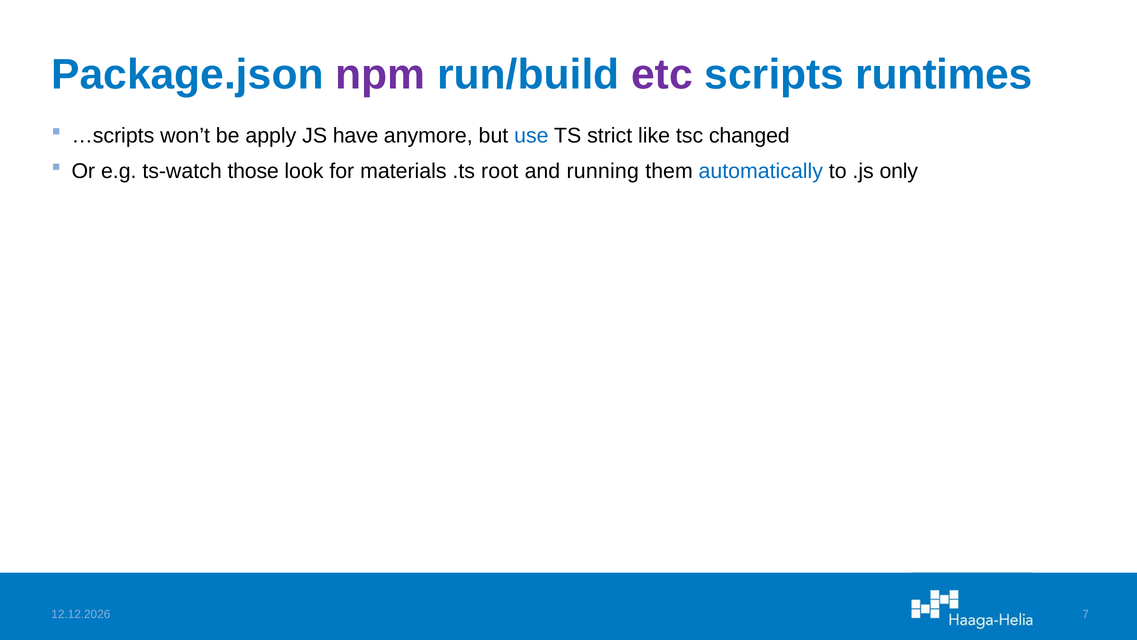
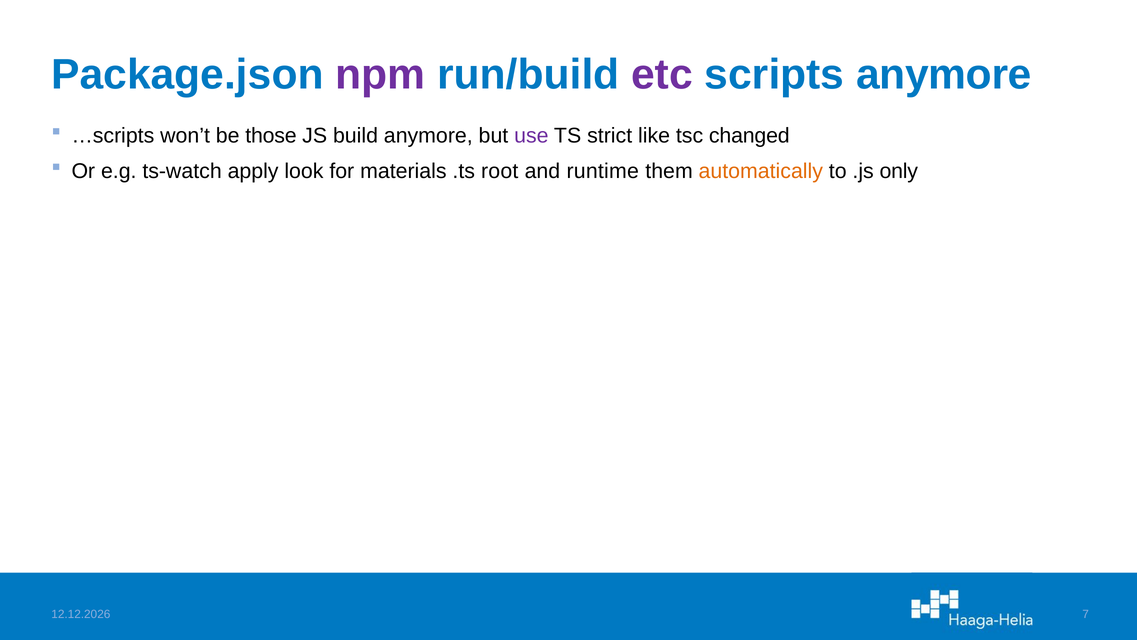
scripts runtimes: runtimes -> anymore (944, 75)
apply: apply -> those (271, 136)
have: have -> build (356, 136)
use colour: blue -> purple (531, 136)
those: those -> apply (253, 171)
running: running -> runtime (603, 171)
automatically colour: blue -> orange (761, 171)
